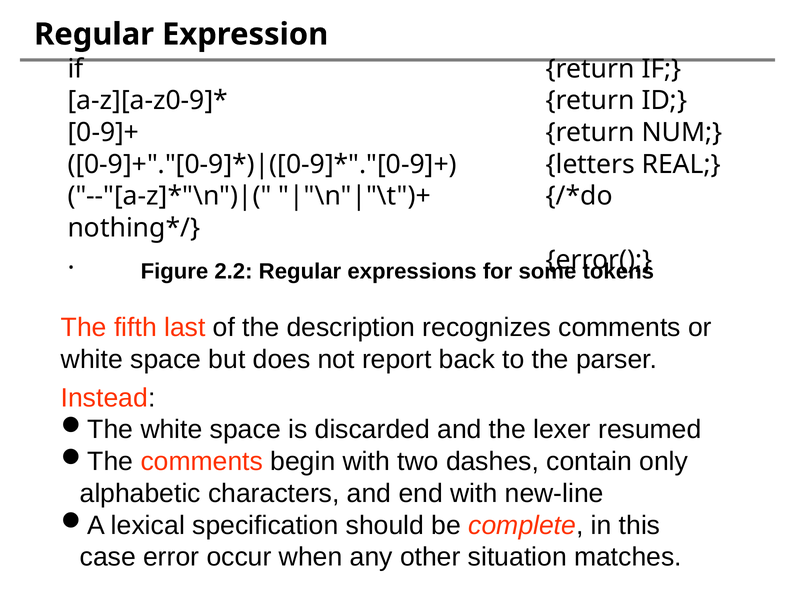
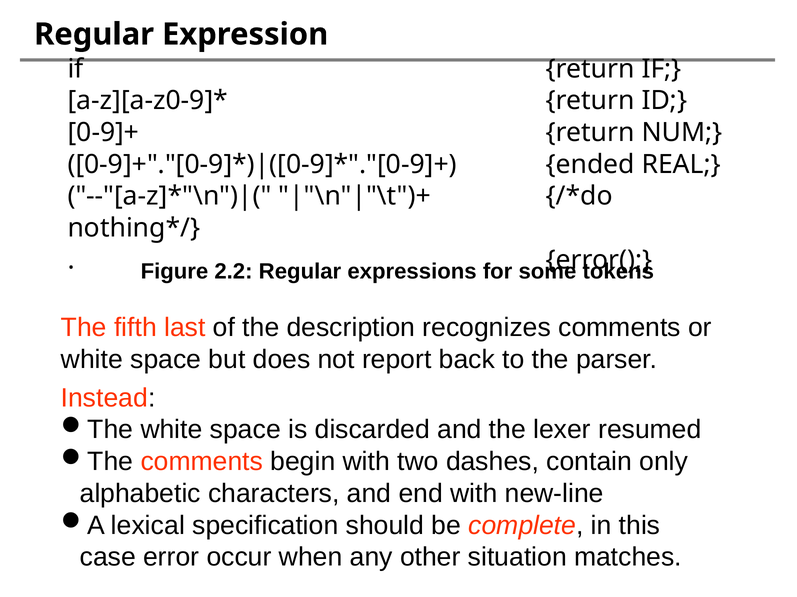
letters: letters -> ended (590, 165)
